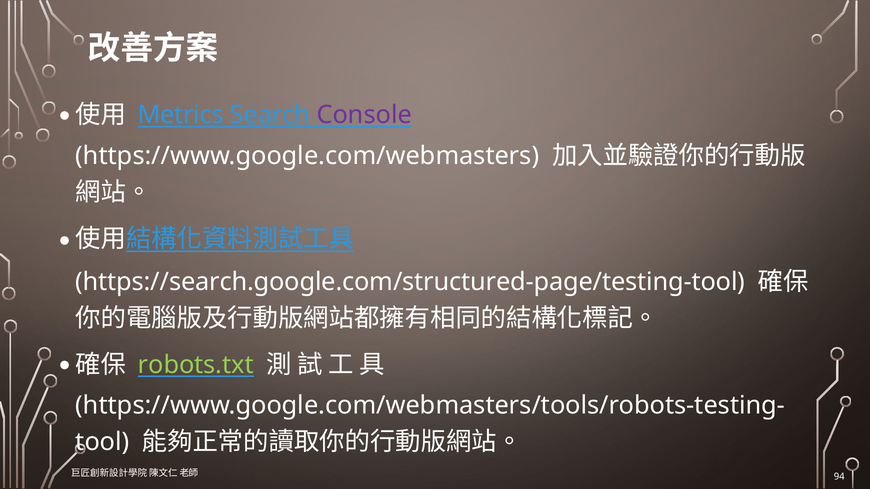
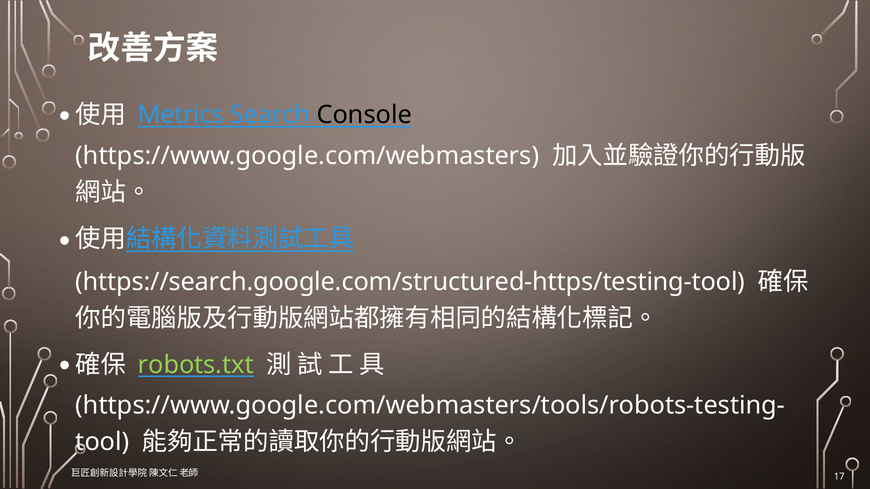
Console colour: purple -> black (364, 115)
https://search.google.com/structured-page/testing-tool: https://search.google.com/structured-page/testing-tool -> https://search.google.com/structured-https/testing-tool (410, 282)
94: 94 -> 17 (839, 477)
